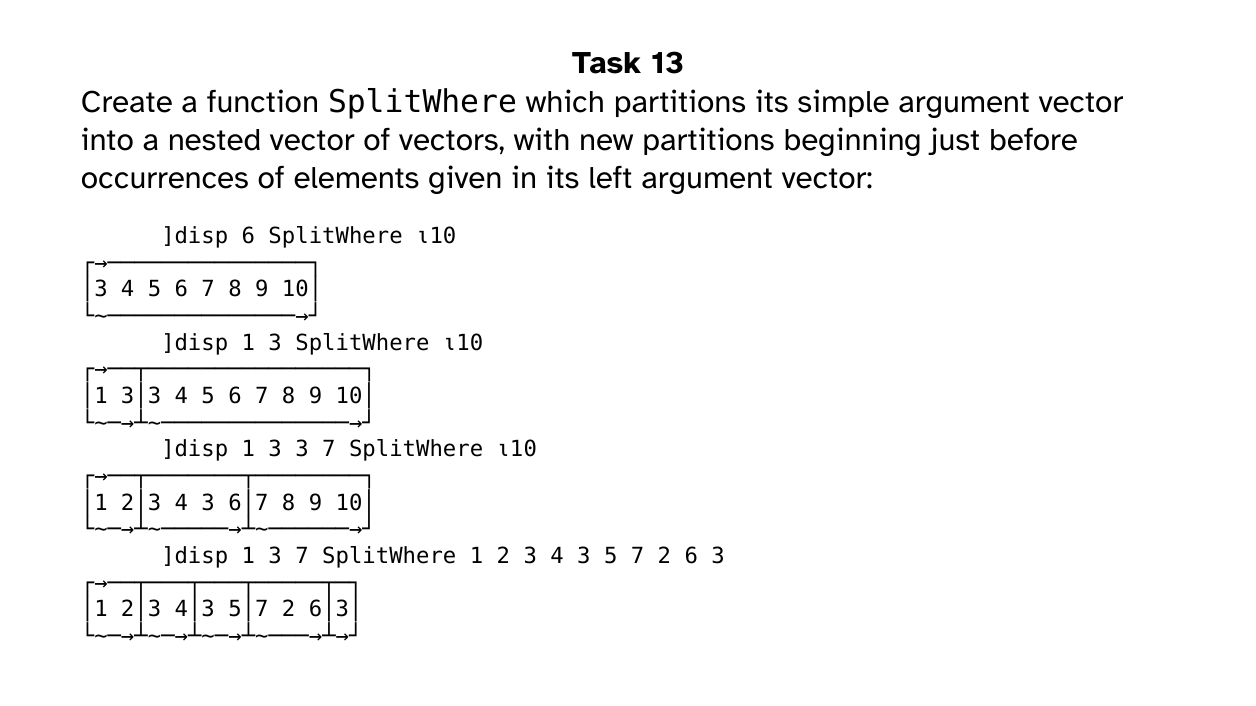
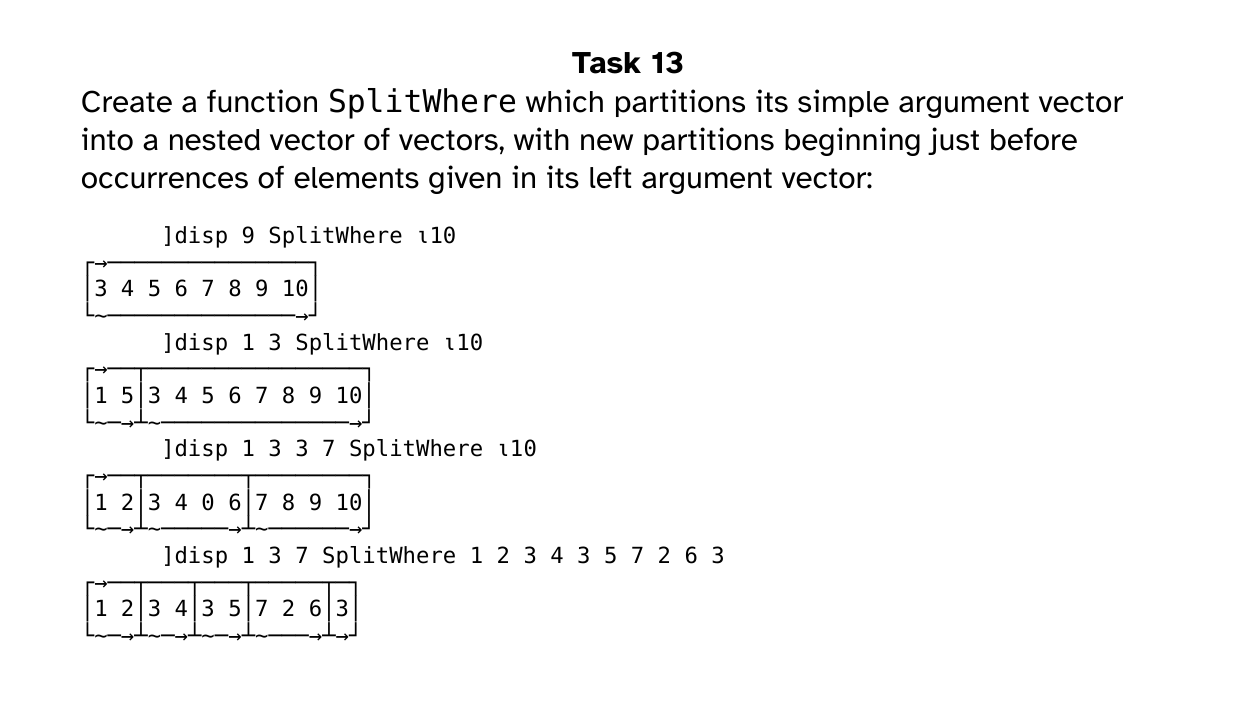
]disp 6: 6 -> 9 (248, 236)
3│3: 3│3 -> 5│3 (141, 396)
2│3 4 3: 3 -> 0 (208, 503)
